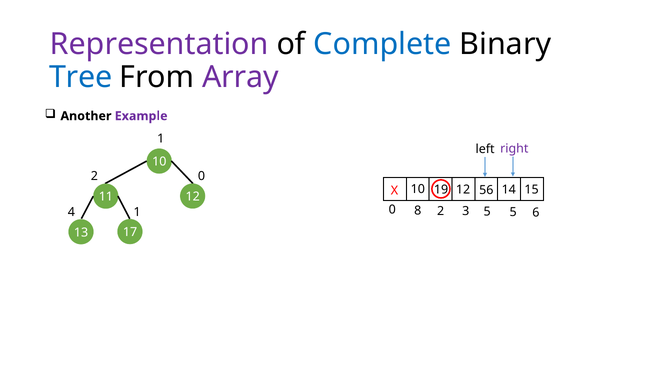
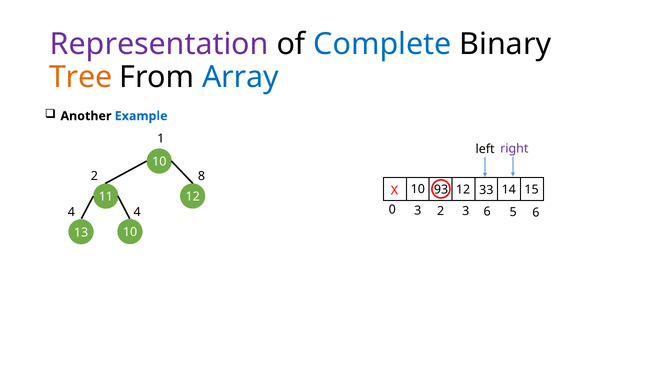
Tree colour: blue -> orange (81, 77)
Array colour: purple -> blue (241, 77)
Example colour: purple -> blue (141, 116)
2 0: 0 -> 8 (201, 176)
19: 19 -> 93 (441, 190)
56: 56 -> 33 (486, 190)
0 8: 8 -> 3 (418, 211)
3 5: 5 -> 6 (487, 211)
4 1: 1 -> 4 (137, 212)
13 17: 17 -> 10 (130, 232)
